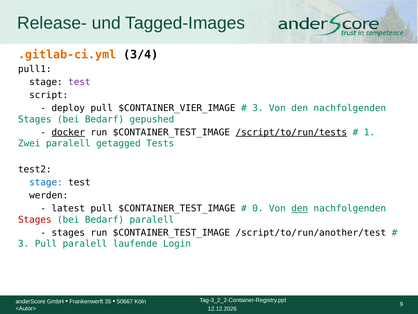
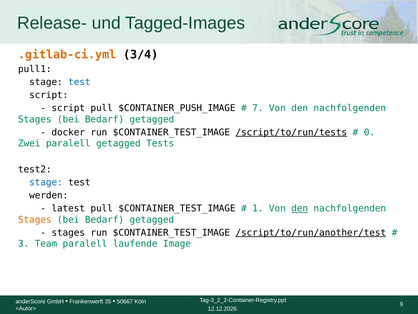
test colour: purple -> blue (79, 82)
deploy: deploy -> script (68, 108)
$CONTAINER_VIER_IMAGE: $CONTAINER_VIER_IMAGE -> $CONTAINER_PUSH_IMAGE (177, 108)
3: 3 -> 7 (258, 108)
gepushed: gepushed -> getagged (152, 119)
docker underline: present -> none (68, 132)
1: 1 -> 0 (369, 132)
0: 0 -> 1 (258, 208)
Stages colour: red -> orange (35, 219)
paralell: paralell -> getagged (152, 219)
/script/to/run/another/test underline: none -> present (311, 232)
3 Pull: Pull -> Team (46, 244)
Login: Login -> Image (177, 244)
